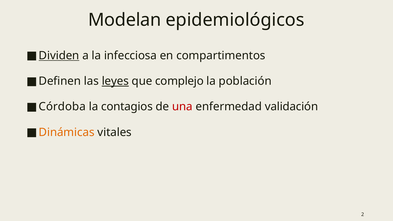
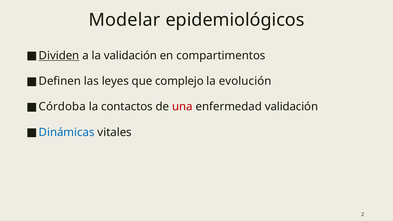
Modelan: Modelan -> Modelar (124, 20)
la infecciosa: infecciosa -> validación (130, 56)
leyes underline: present -> none (115, 81)
población: población -> evolución (245, 81)
contagios: contagios -> contactos (127, 107)
Dinámicas colour: orange -> blue (67, 132)
